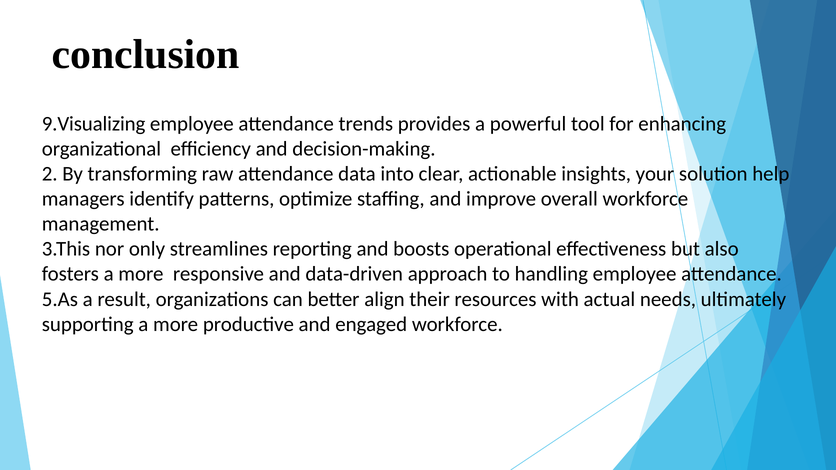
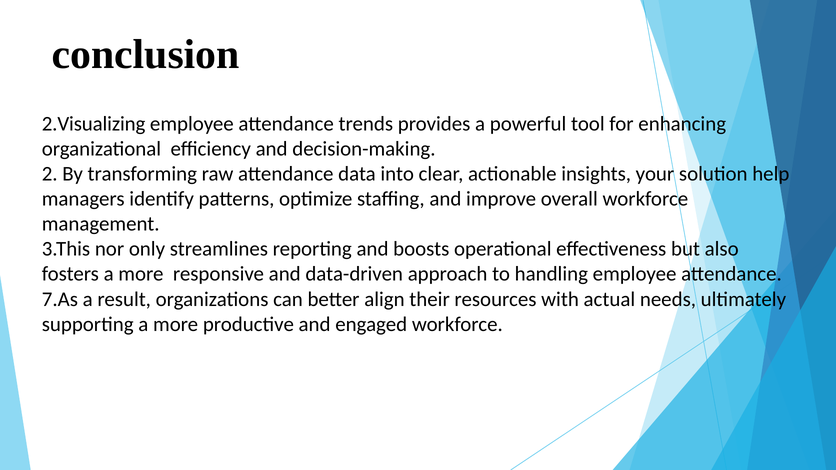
9.Visualizing: 9.Visualizing -> 2.Visualizing (94, 124)
5.As: 5.As -> 7.As (60, 299)
